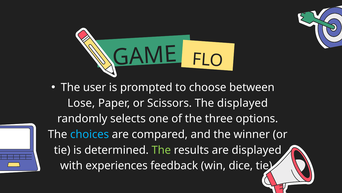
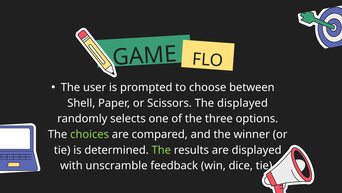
Lose: Lose -> Shell (81, 103)
choices colour: light blue -> light green (90, 134)
experiences: experiences -> unscramble (117, 165)
